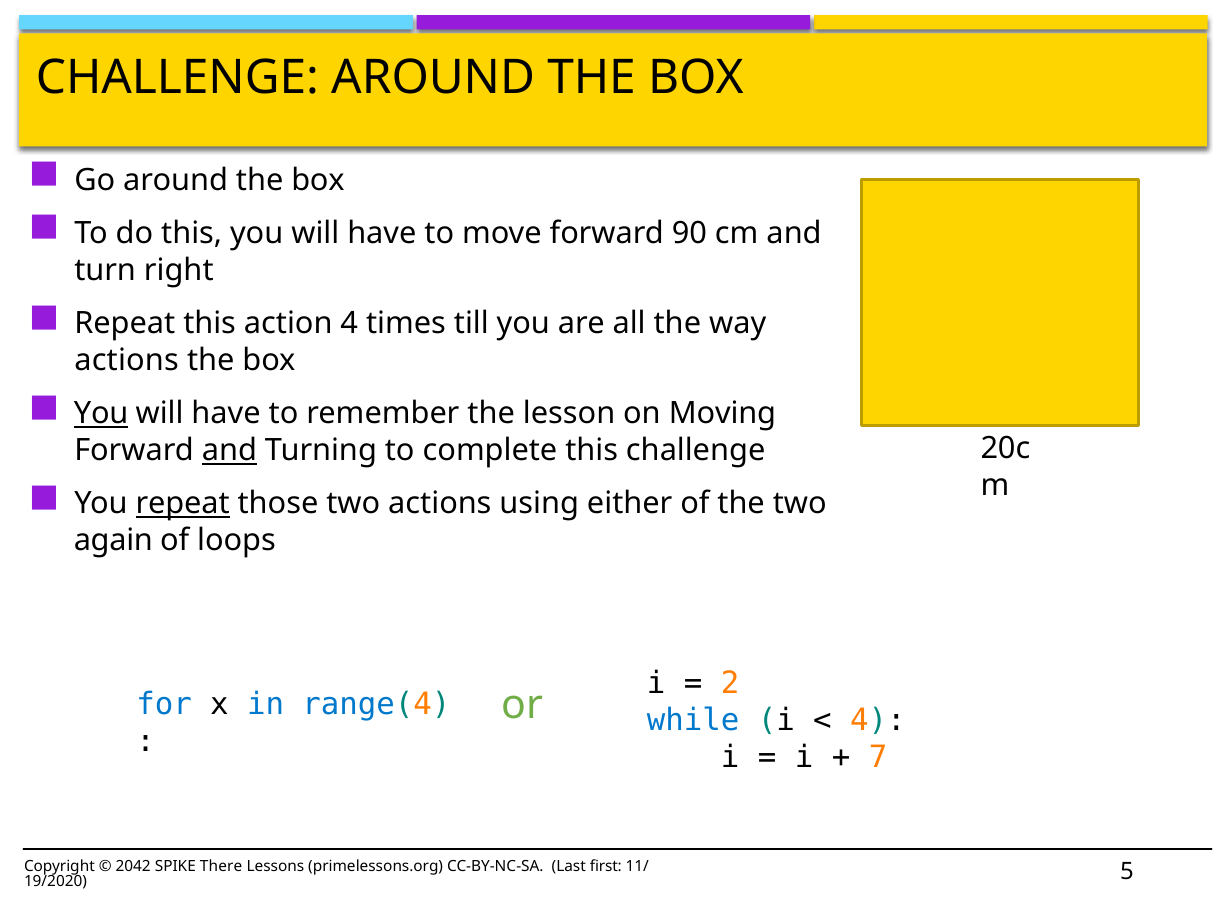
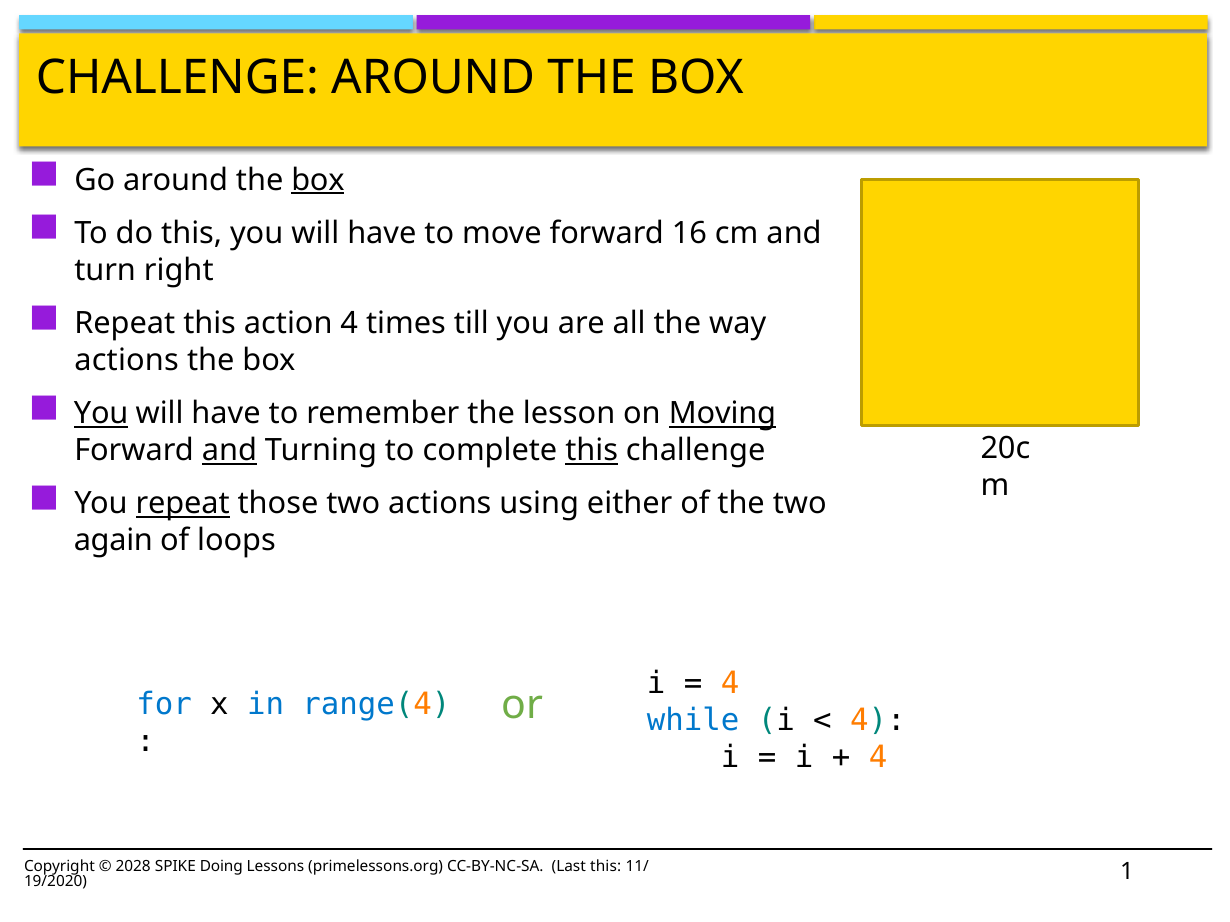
box underline: none -> present (318, 180)
90: 90 -> 16 (689, 233)
Moving underline: none -> present (722, 414)
this underline: none -> present (592, 451)
2: 2 -> 4 (730, 684)
7: 7 -> 4 (878, 758)
2042: 2042 -> 2028 (133, 867)
There: There -> Doing (221, 867)
Last first: first -> this (606, 867)
5: 5 -> 1 (1127, 872)
